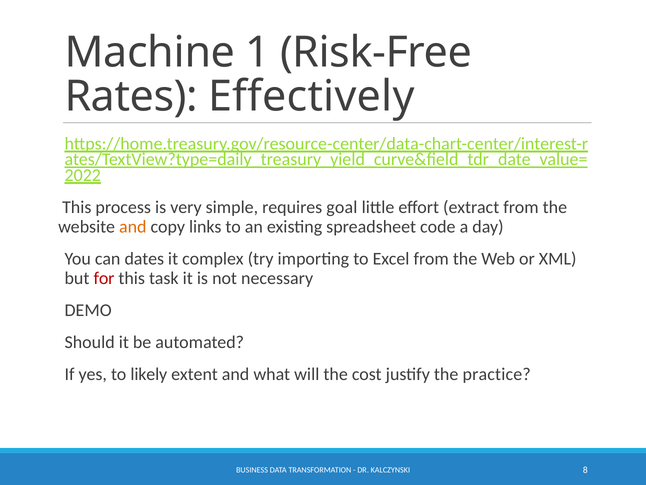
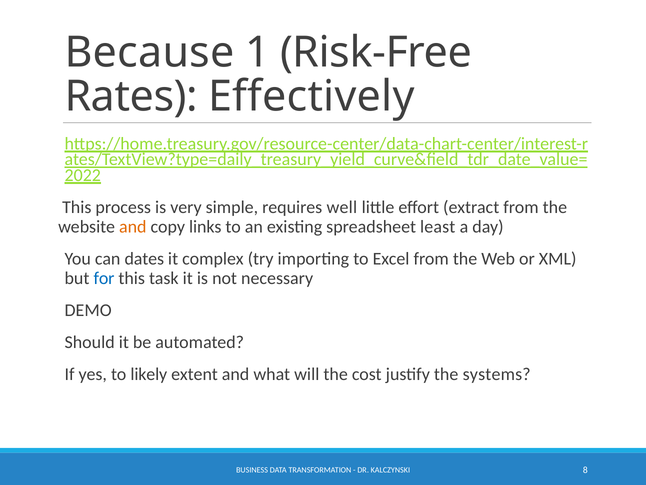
Machine: Machine -> Because (150, 53)
goal: goal -> well (342, 207)
code: code -> least (438, 227)
for colour: red -> blue (104, 278)
practice: practice -> systems (497, 374)
